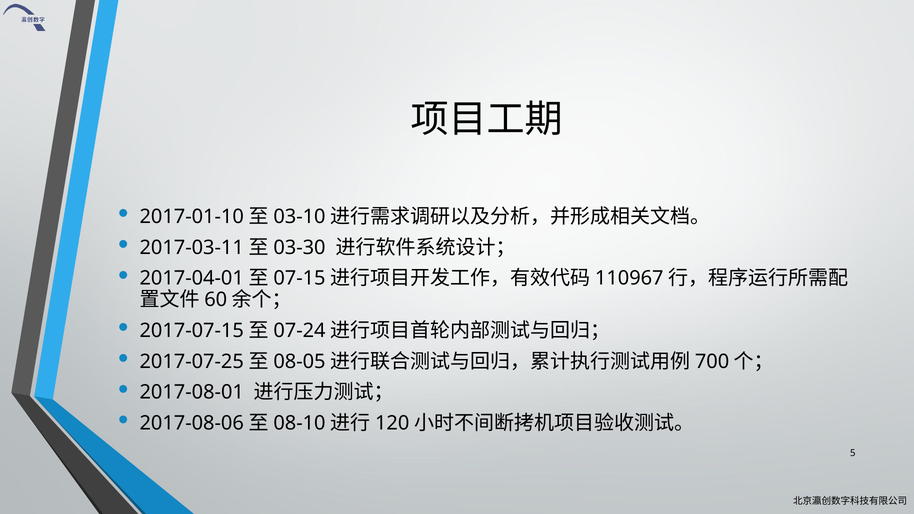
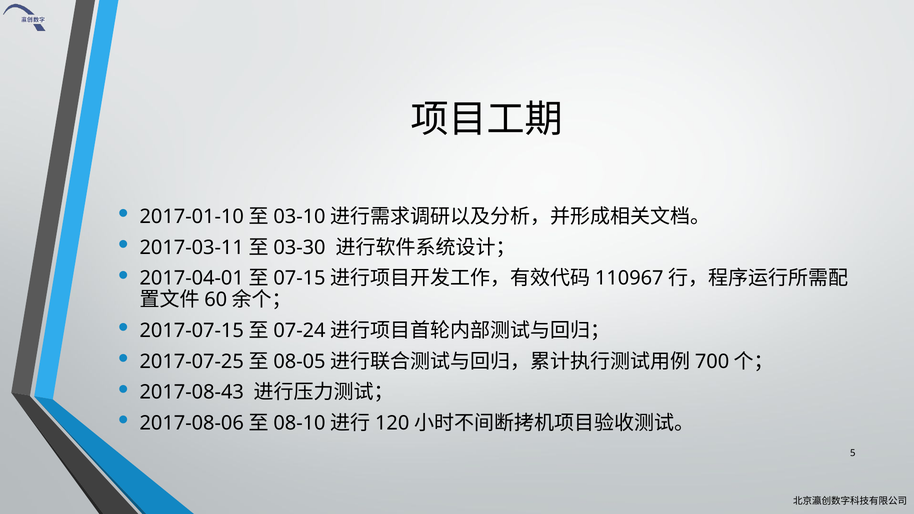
2017-08-01: 2017-08-01 -> 2017-08-43 (192, 392)
